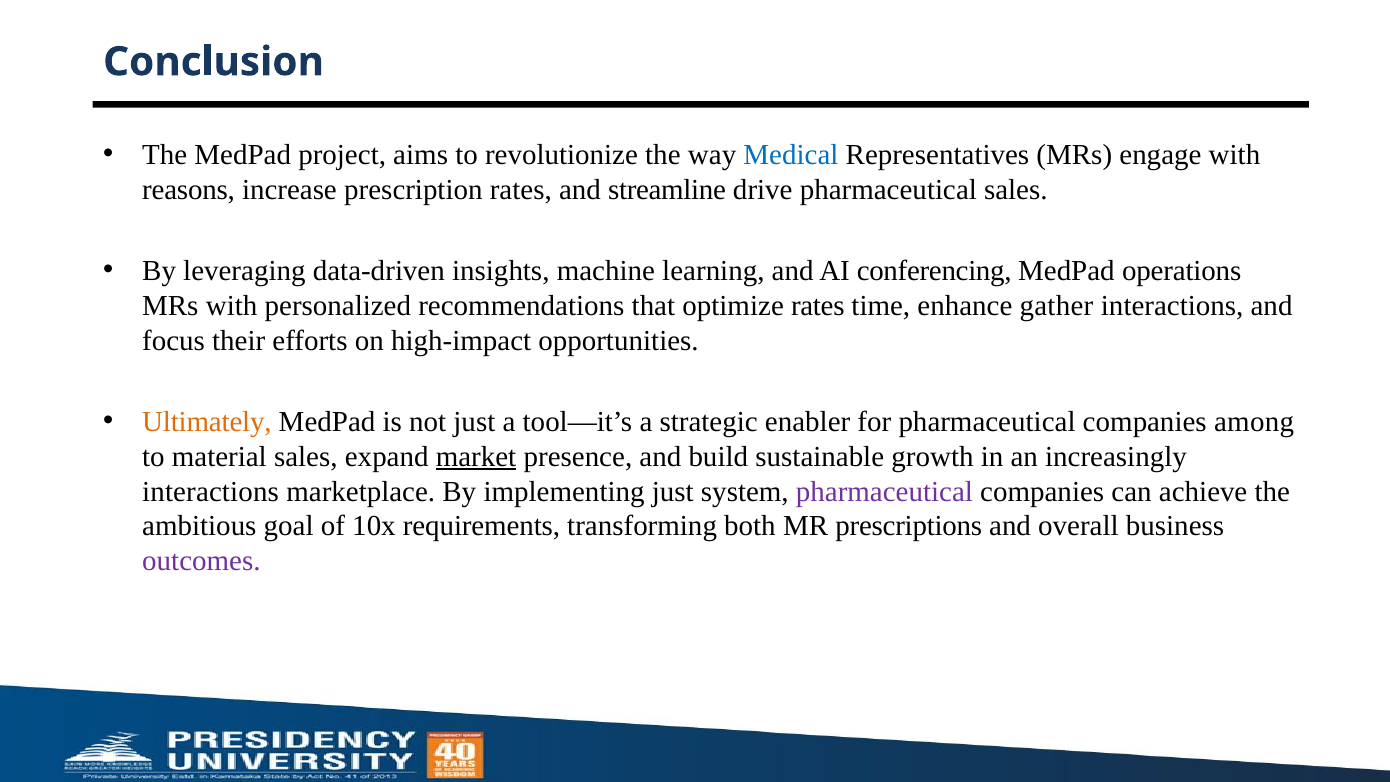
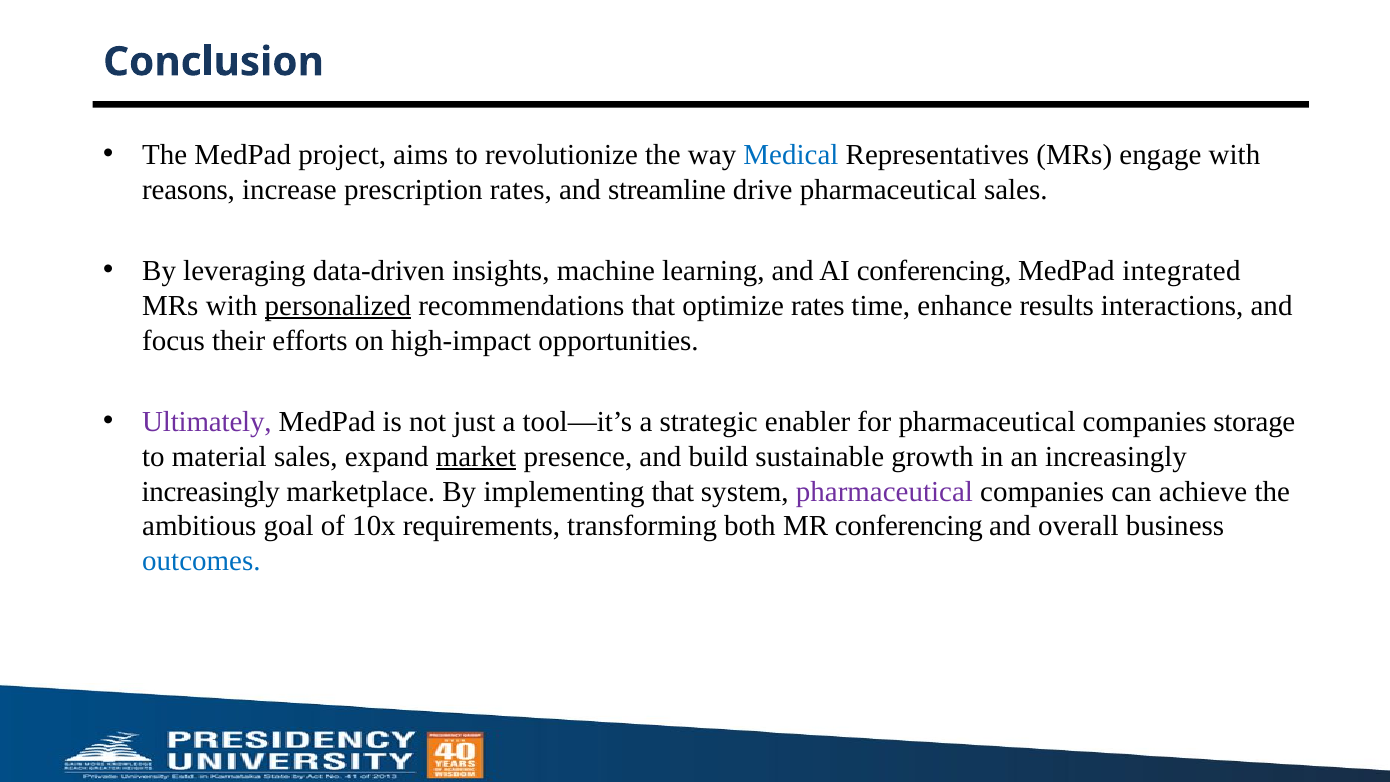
operations: operations -> integrated (1181, 271)
personalized underline: none -> present (338, 306)
gather: gather -> results (1057, 306)
Ultimately colour: orange -> purple (207, 422)
among: among -> storage (1254, 422)
interactions: interactions -> increasingly (211, 491)
implementing just: just -> that (673, 491)
MR prescriptions: prescriptions -> conferencing (909, 526)
outcomes colour: purple -> blue (201, 561)
